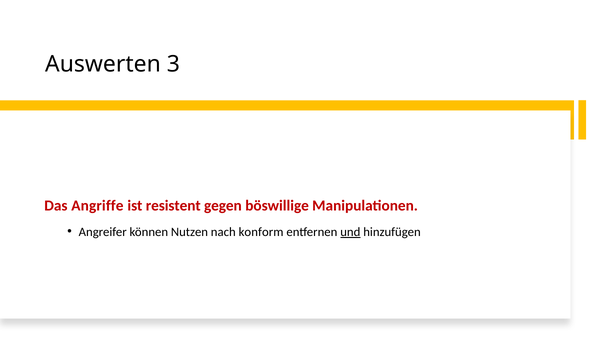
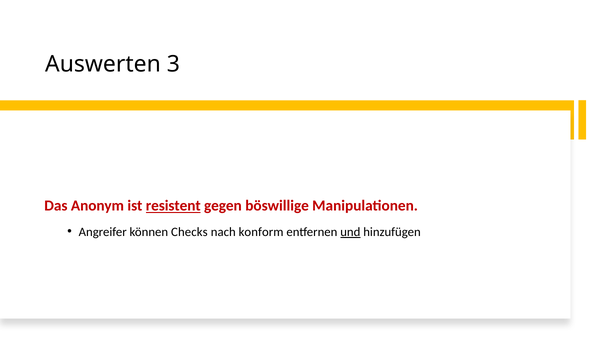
Angriffe: Angriffe -> Anonym (98, 206)
resistent underline: none -> present (173, 206)
Nutzen: Nutzen -> Checks (189, 232)
